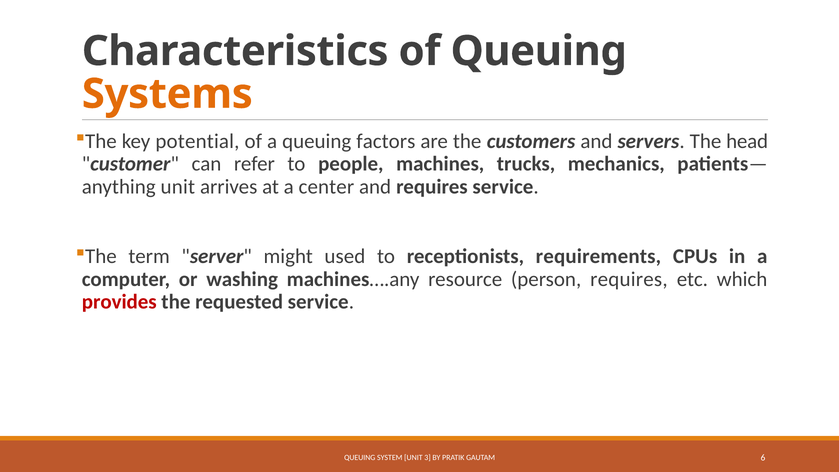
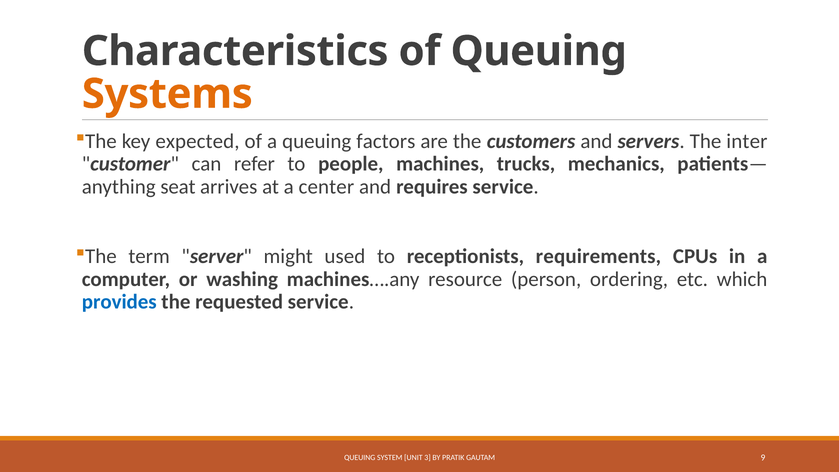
potential: potential -> expected (197, 141)
head: head -> inter (747, 141)
anything unit: unit -> seat (178, 187)
person requires: requires -> ordering (629, 279)
provides colour: red -> blue (119, 302)
6: 6 -> 9 (763, 458)
